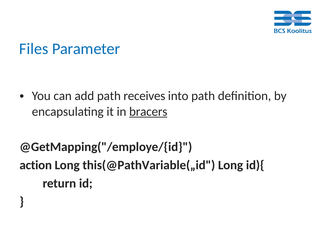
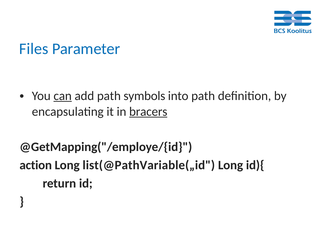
can underline: none -> present (63, 96)
receives: receives -> symbols (144, 96)
this(@PathVariable(„id: this(@PathVariable(„id -> list(@PathVariable(„id (149, 165)
